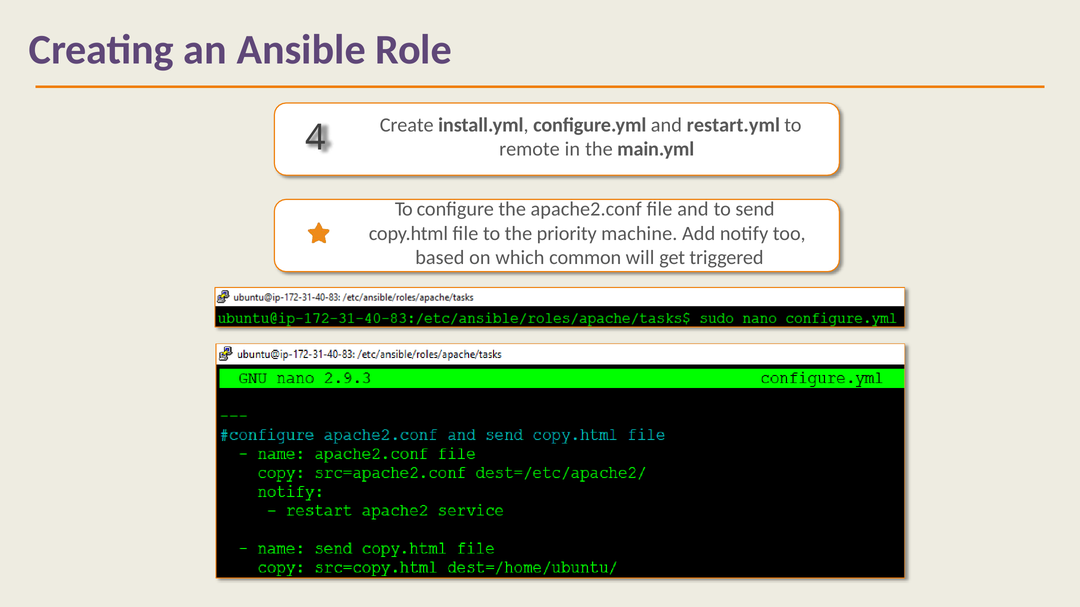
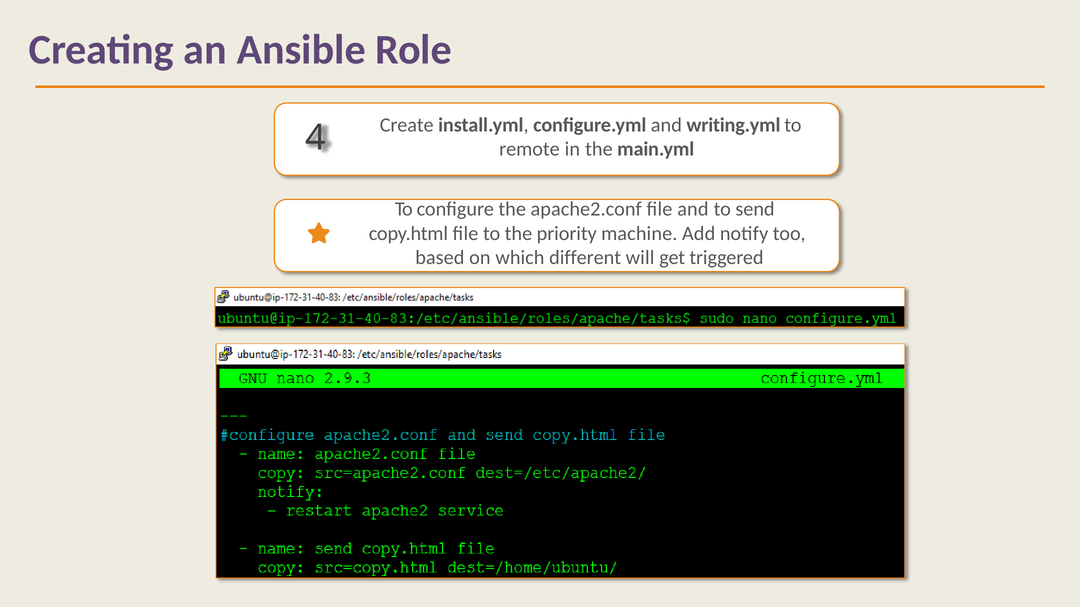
restart.yml: restart.yml -> writing.yml (733, 125)
common: common -> different (585, 258)
